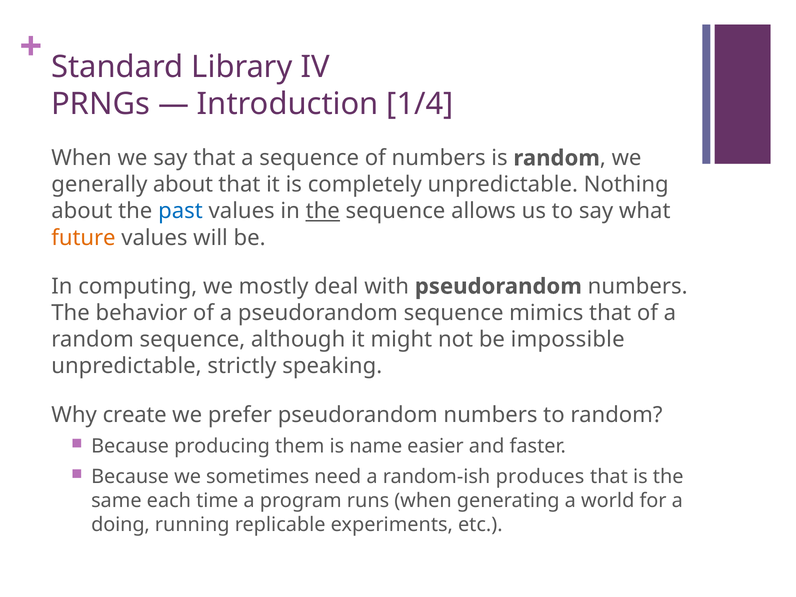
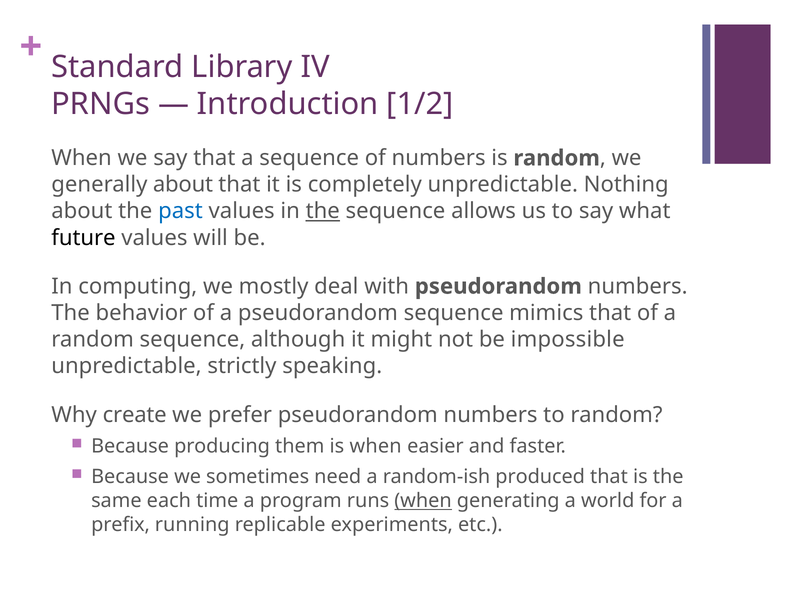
1/4: 1/4 -> 1/2 (420, 104)
future colour: orange -> black (83, 238)
is name: name -> when (376, 446)
produces: produces -> produced (540, 477)
when underline: none -> present (423, 501)
doing: doing -> prefix (121, 525)
